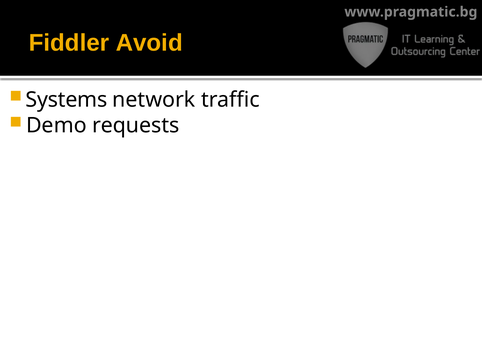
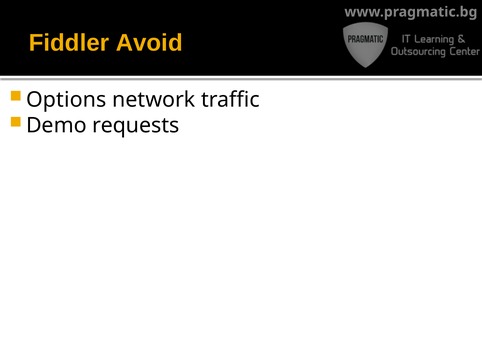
Systems: Systems -> Options (66, 100)
